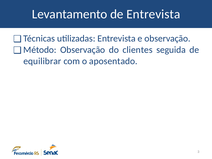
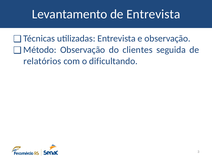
equilibrar: equilibrar -> relatórios (42, 61)
aposentado: aposentado -> dificultando (113, 61)
